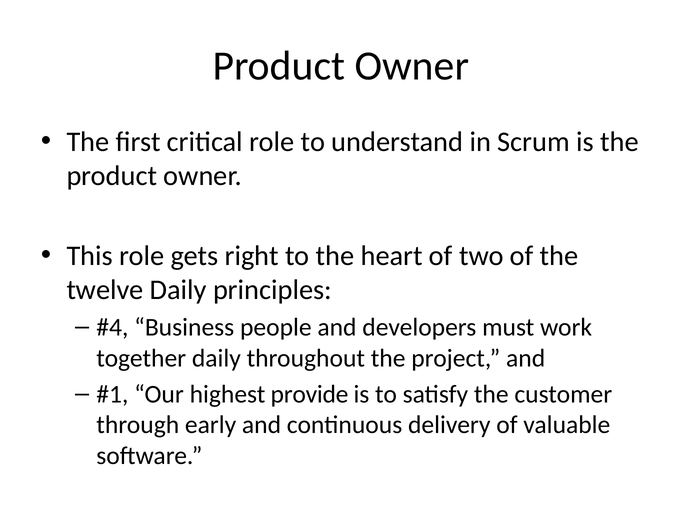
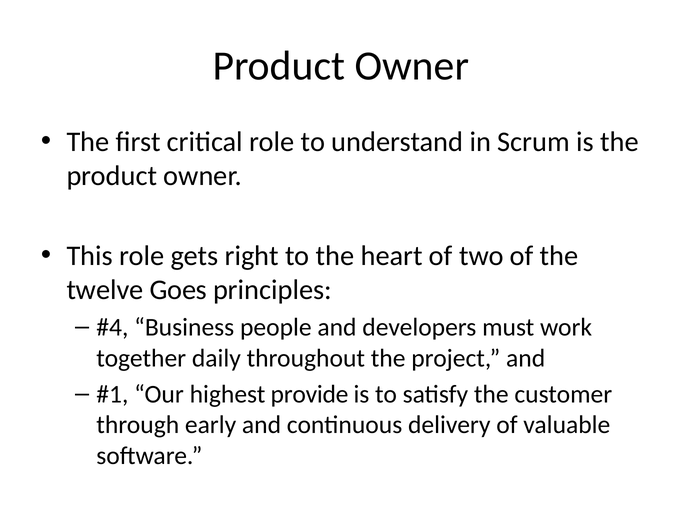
twelve Daily: Daily -> Goes (178, 290)
